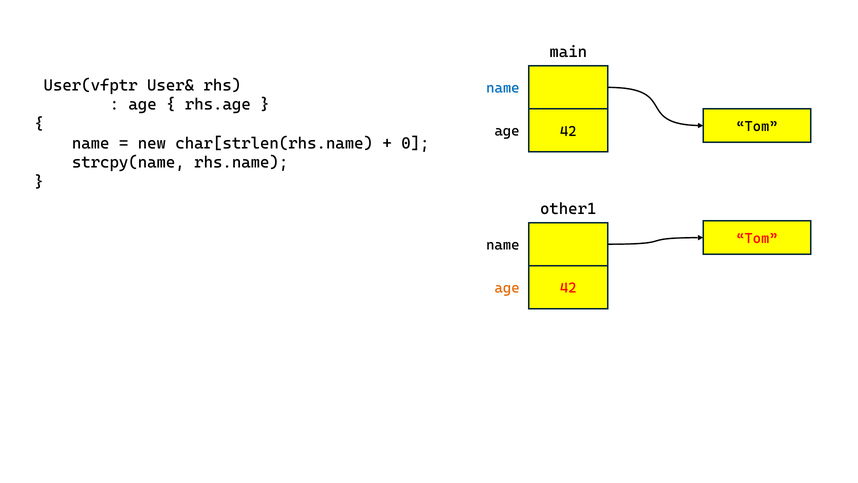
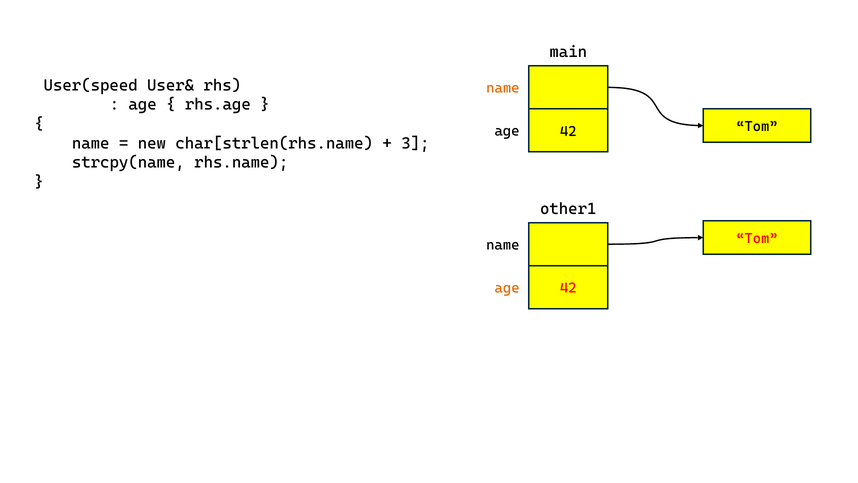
User(vfptr: User(vfptr -> User(speed (91, 85)
name colour: blue -> orange (503, 88)
0: 0 -> 3 (415, 143)
